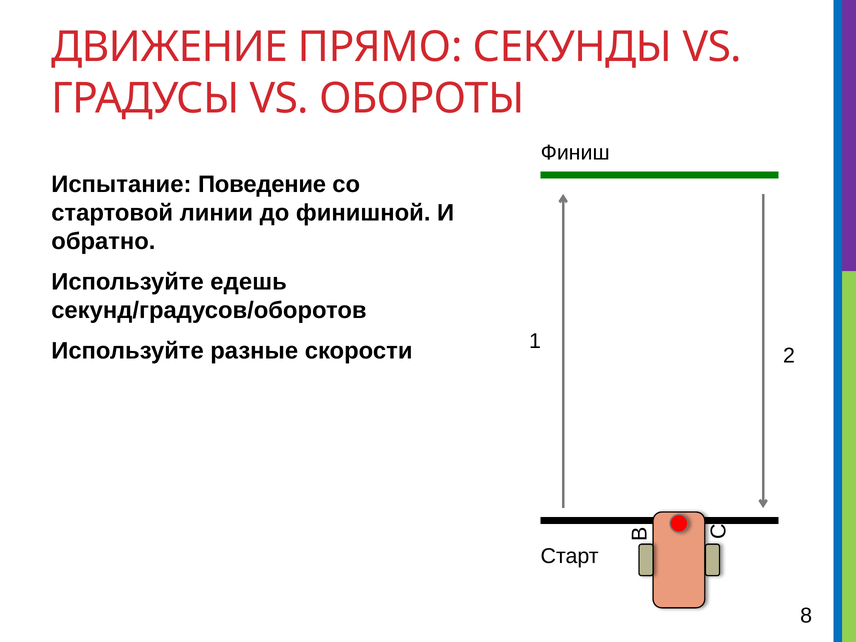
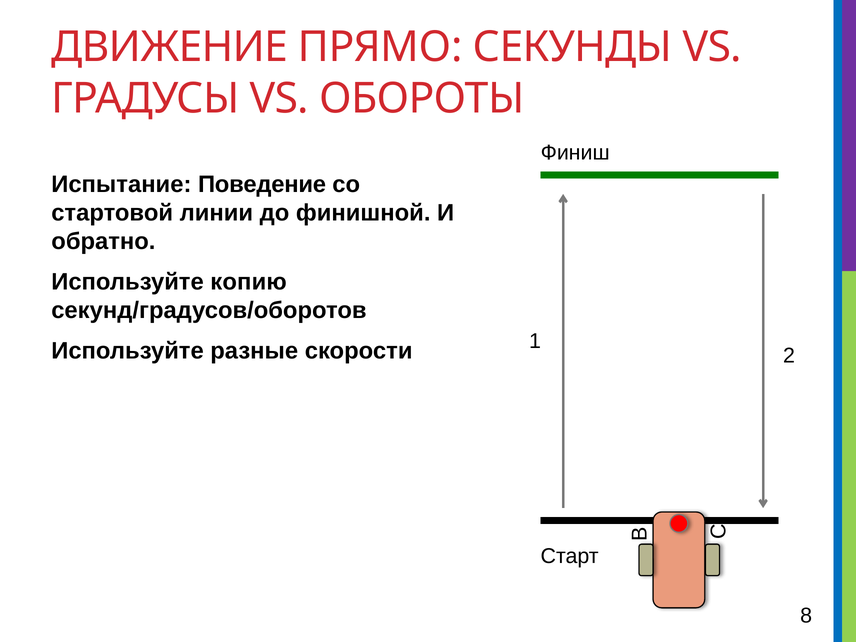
едешь: едешь -> копию (249, 282)
